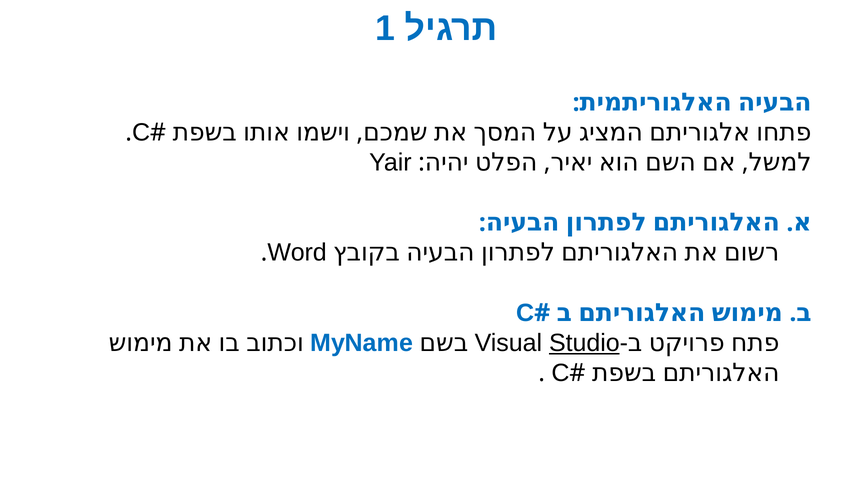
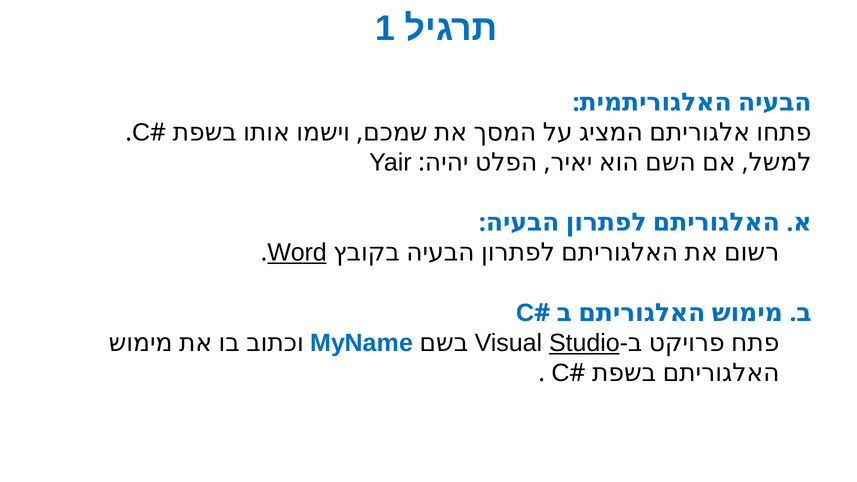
Word underline: none -> present (297, 253)
